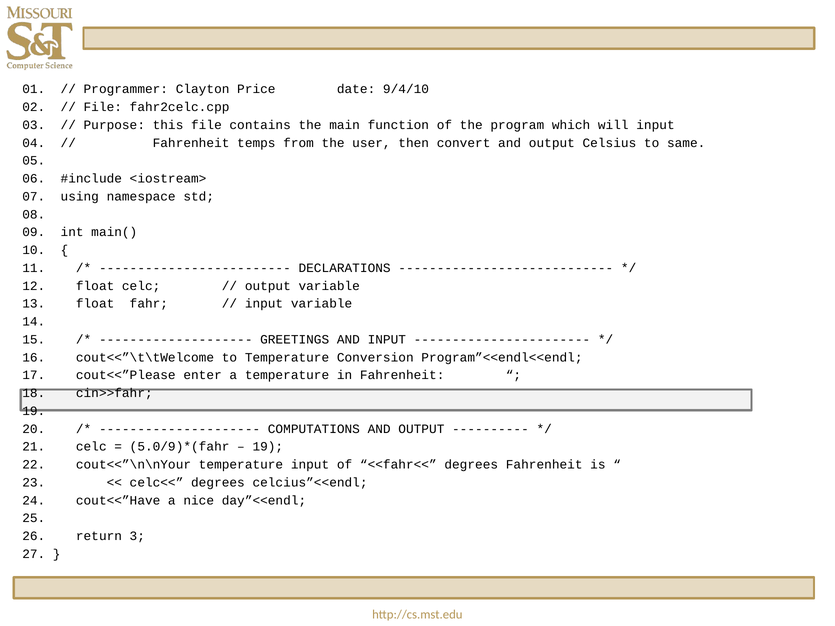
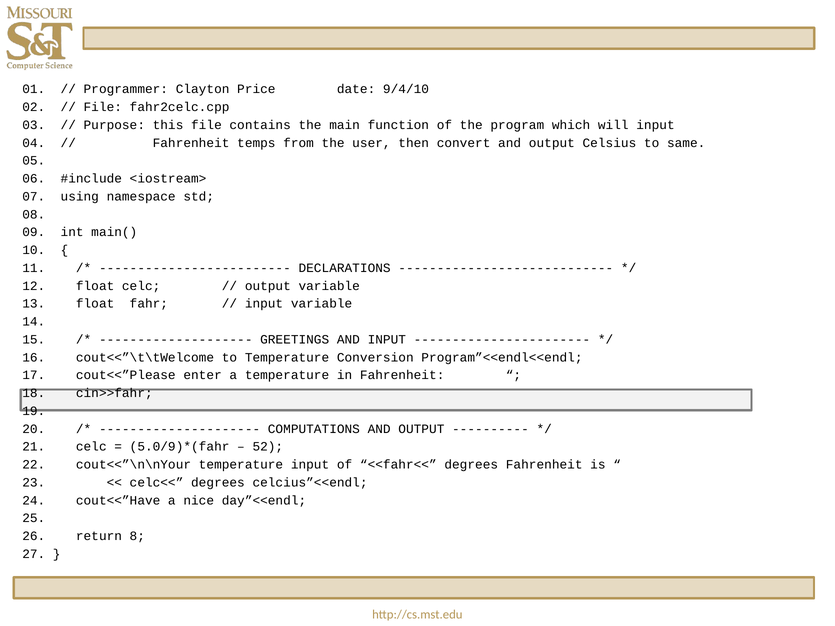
19: 19 -> 52 (268, 447)
3: 3 -> 8 (137, 536)
